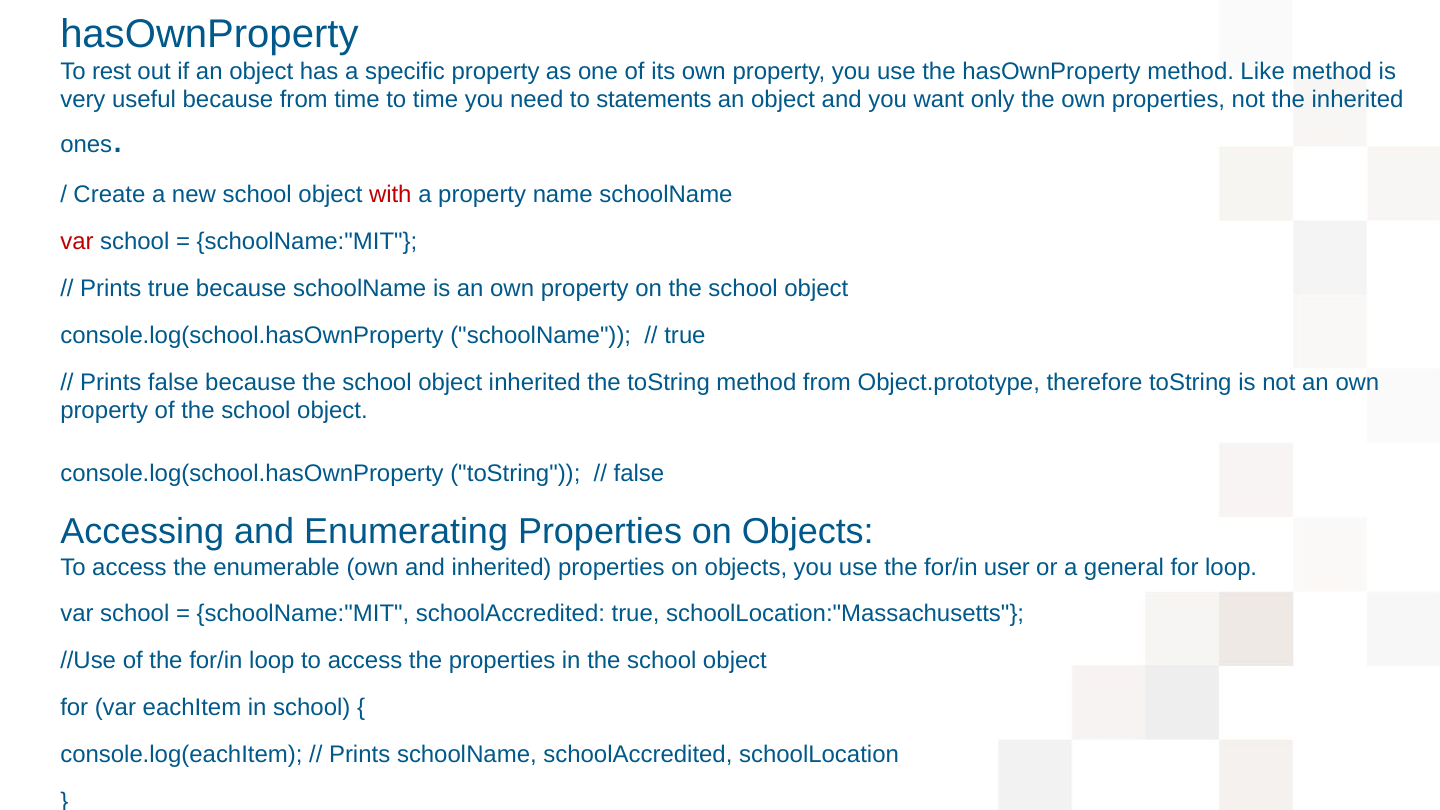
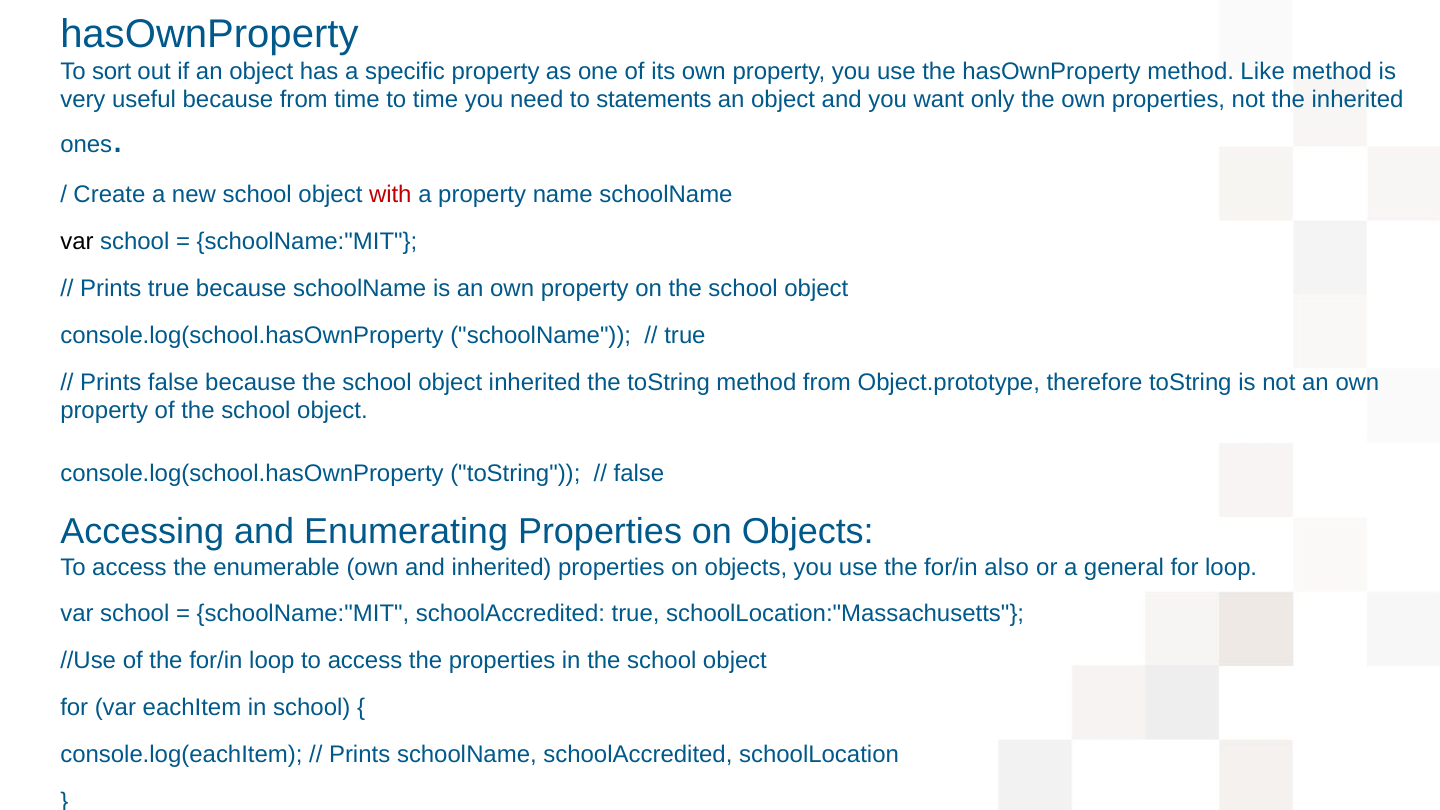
rest: rest -> sort (112, 71)
var colour: red -> black (77, 242)
user: user -> also (1007, 567)
